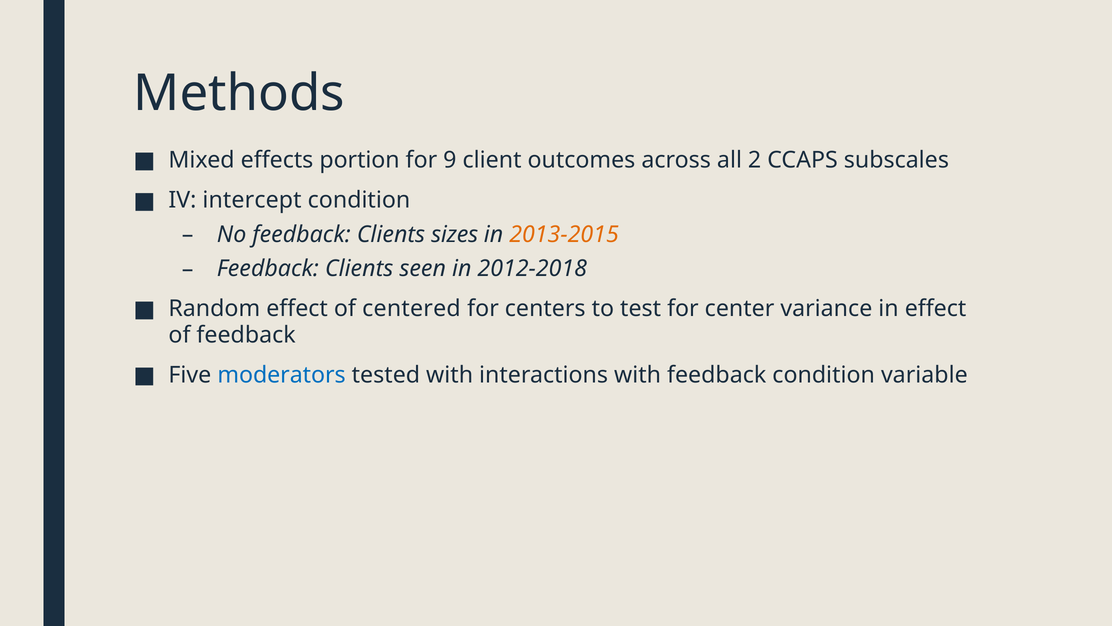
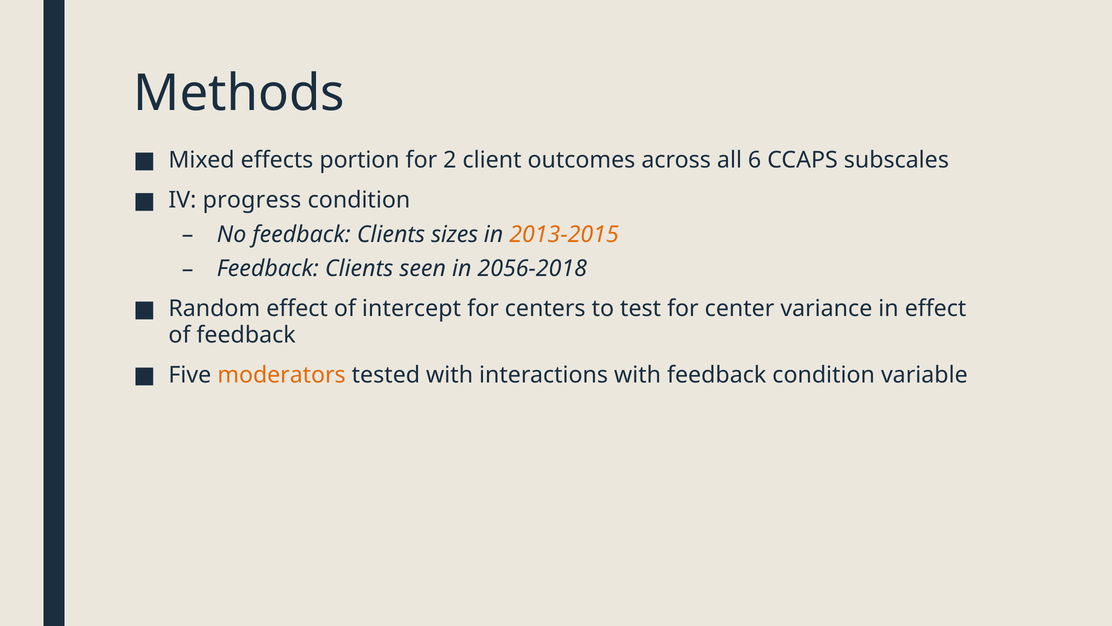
9: 9 -> 2 (450, 160)
2: 2 -> 6 (755, 160)
intercept: intercept -> progress (252, 200)
2012-2018: 2012-2018 -> 2056-2018 (532, 268)
centered: centered -> intercept (412, 308)
moderators colour: blue -> orange (282, 375)
